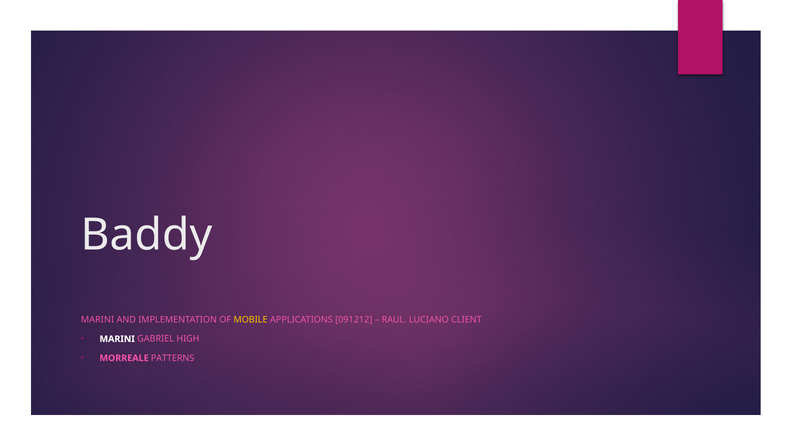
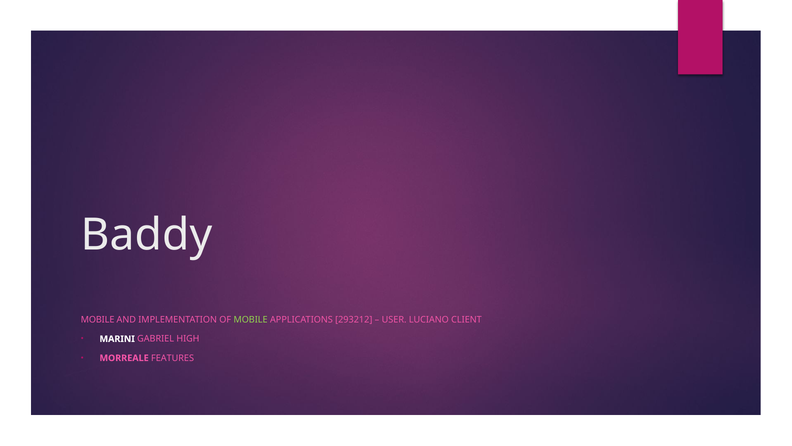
MARINI: MARINI -> MOBILE (98, 319)
MOBILE colour: yellow -> light green (251, 319)
091212: 091212 -> 293212 (354, 319)
RAUL: RAUL -> USER (394, 319)
PATTERNS: PATTERNS -> FEATURES (173, 358)
